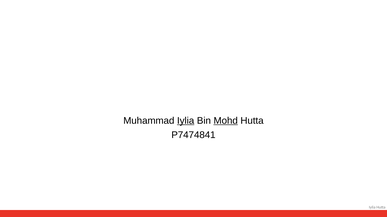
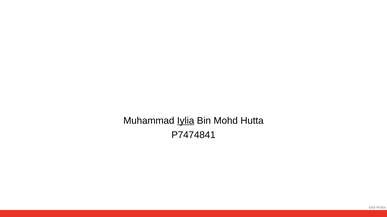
Mohd underline: present -> none (226, 121)
